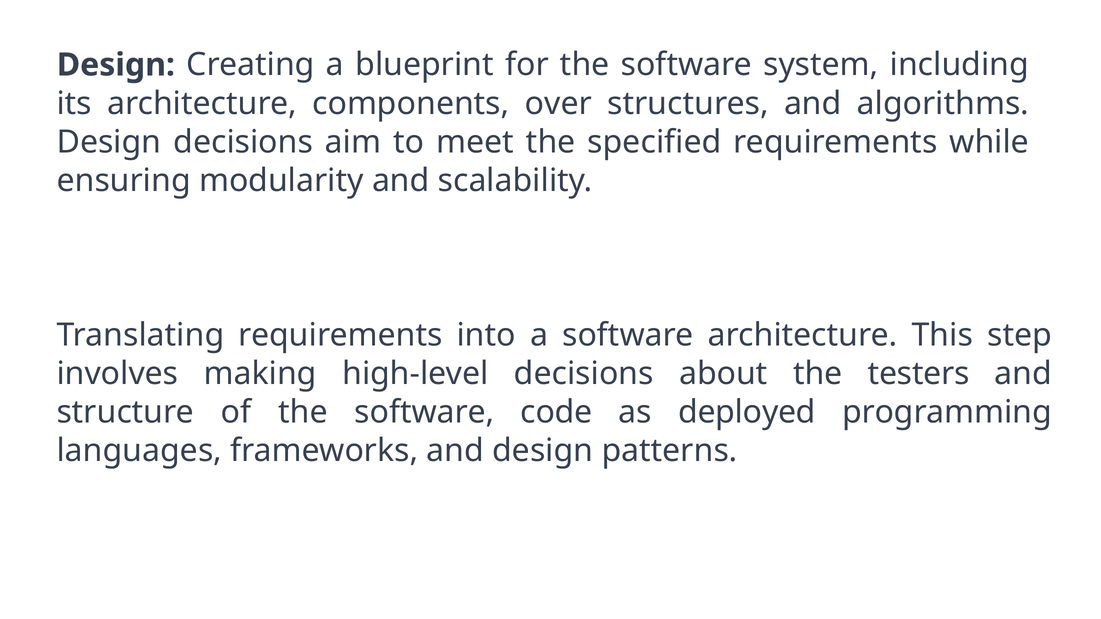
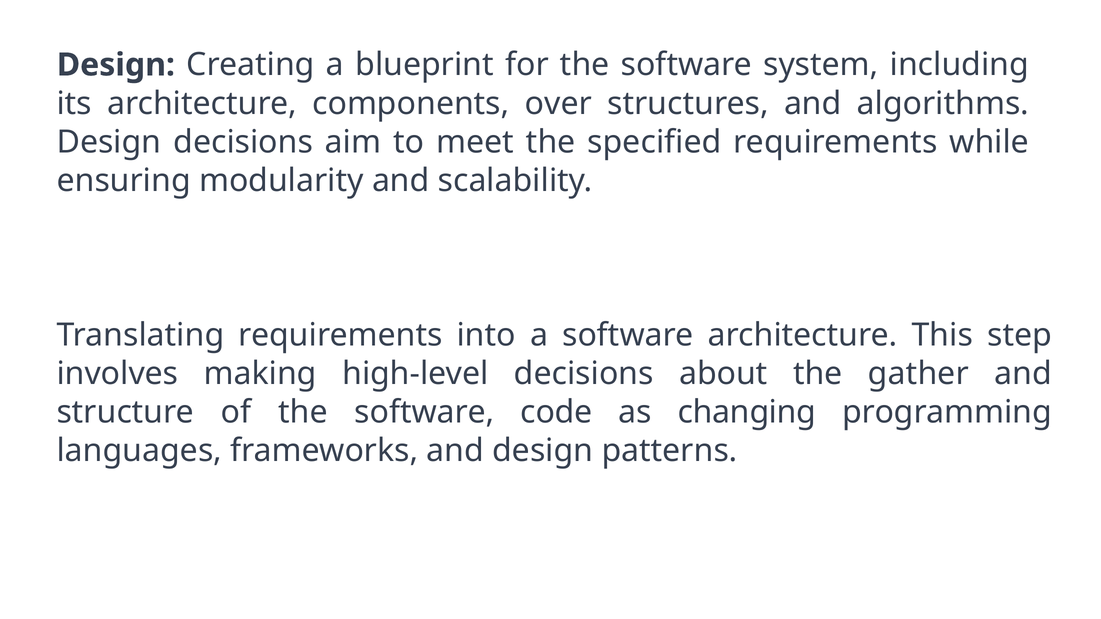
testers: testers -> gather (918, 374)
deployed: deployed -> changing (747, 412)
